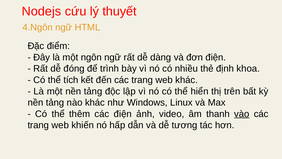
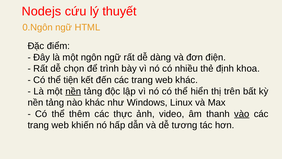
4.Ngôn: 4.Ngôn -> 0.Ngôn (38, 27)
đóng: đóng -> chọn (74, 69)
tích: tích -> tiện (71, 80)
nền underline: none -> present (73, 91)
các điện: điện -> thực (123, 114)
